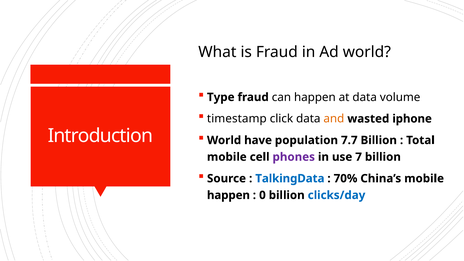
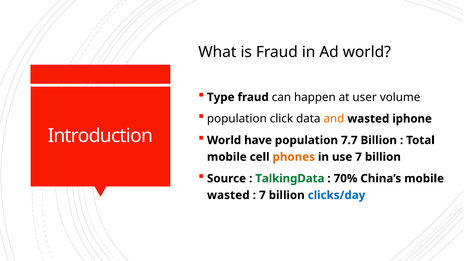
at data: data -> user (365, 97)
timestamp: timestamp -> population (237, 119)
phones colour: purple -> orange (294, 157)
TalkingData colour: blue -> green (290, 178)
happen: happen -> wasted (228, 195)
0: 0 -> 7 (262, 195)
